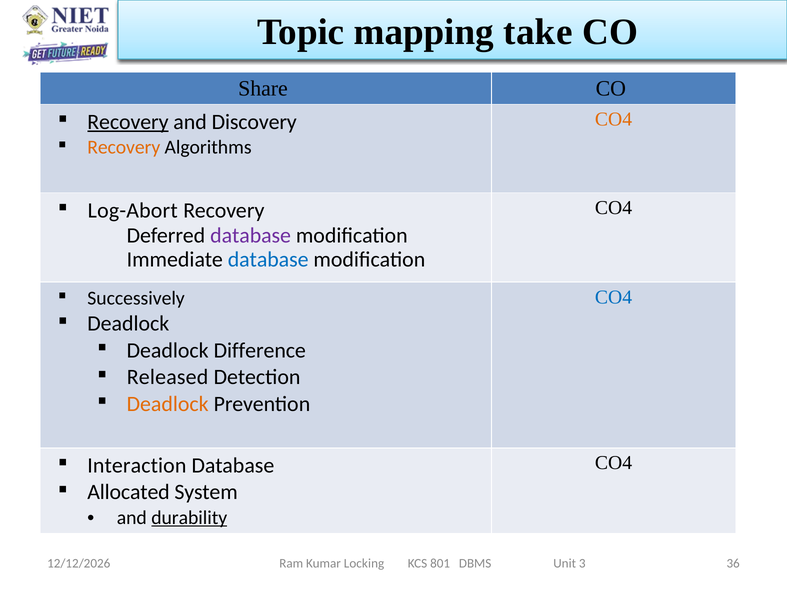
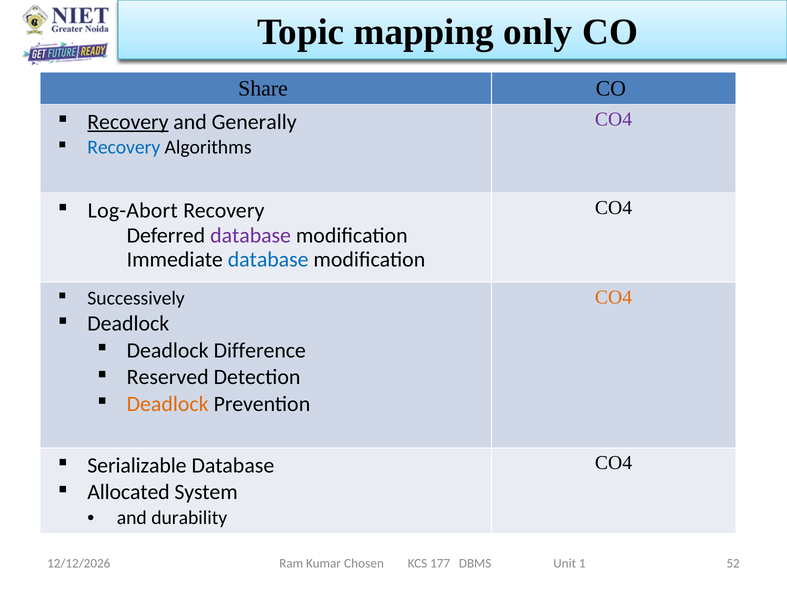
take: take -> only (538, 32)
CO4 colour: orange -> purple (614, 119)
Discovery: Discovery -> Generally (254, 122)
Recovery colour: orange -> blue (124, 147)
CO4 colour: blue -> orange (614, 297)
Released: Released -> Reserved (168, 377)
Interaction: Interaction -> Serializable (137, 466)
durability underline: present -> none (189, 518)
36: 36 -> 52 (733, 564)
Locking: Locking -> Chosen (364, 564)
801: 801 -> 177 (440, 564)
3: 3 -> 1 (582, 564)
